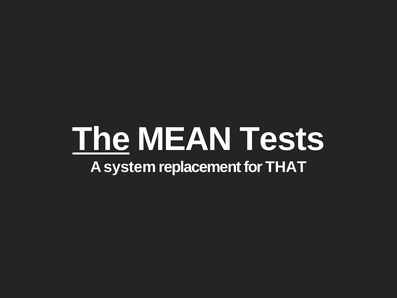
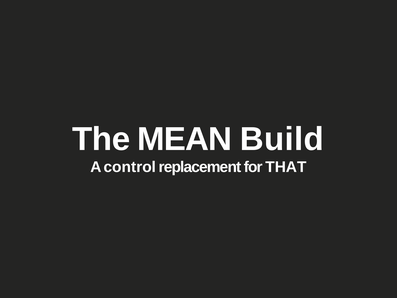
The underline: present -> none (101, 139)
Tests: Tests -> Build (282, 139)
system: system -> control (130, 167)
